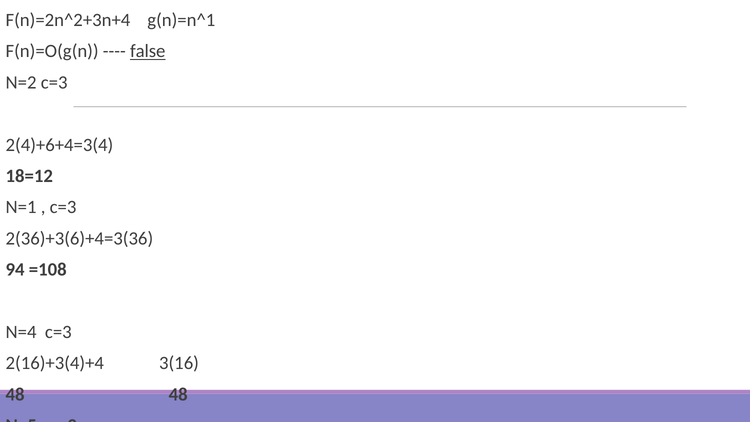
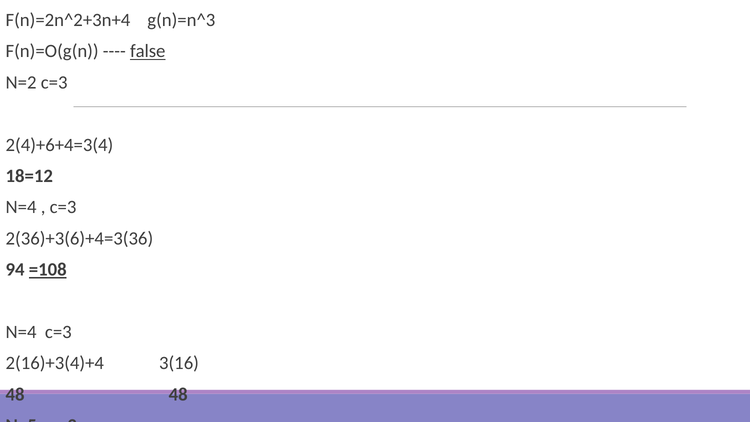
g(n)=n^1: g(n)=n^1 -> g(n)=n^3 (181, 20)
N=1: N=1 -> N=4 (21, 207)
=108 underline: none -> present (48, 270)
